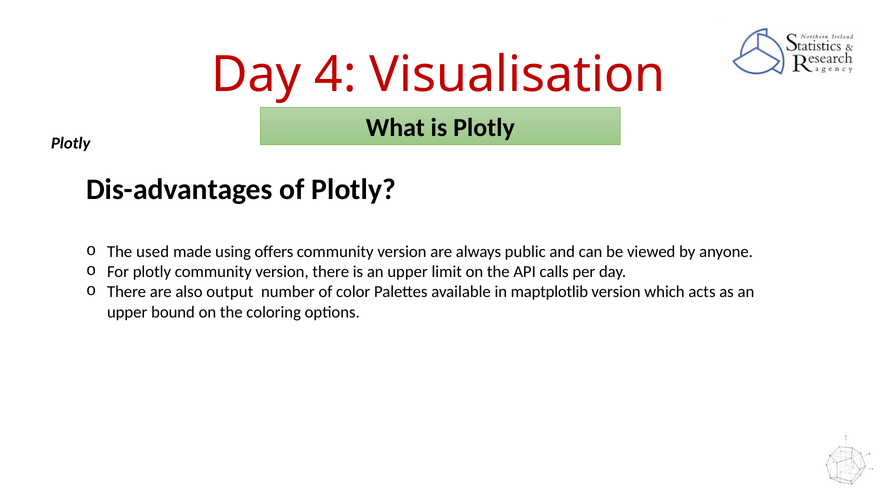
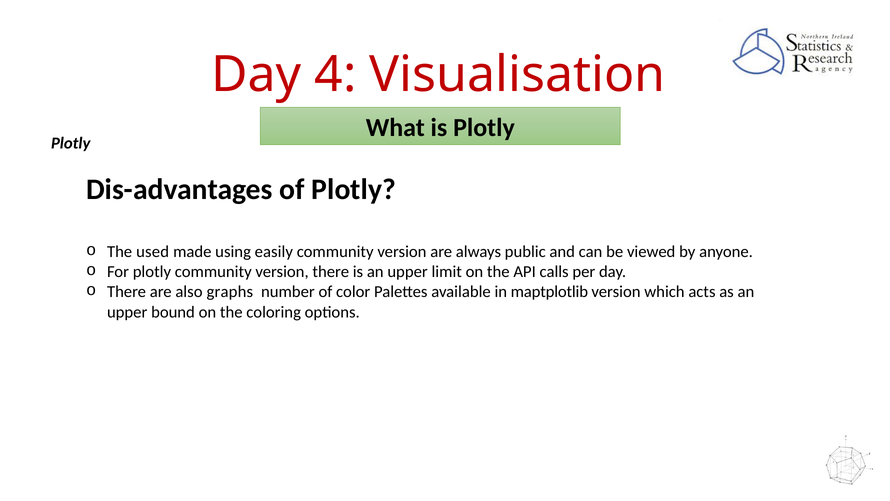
offers: offers -> easily (274, 252)
output: output -> graphs (230, 292)
